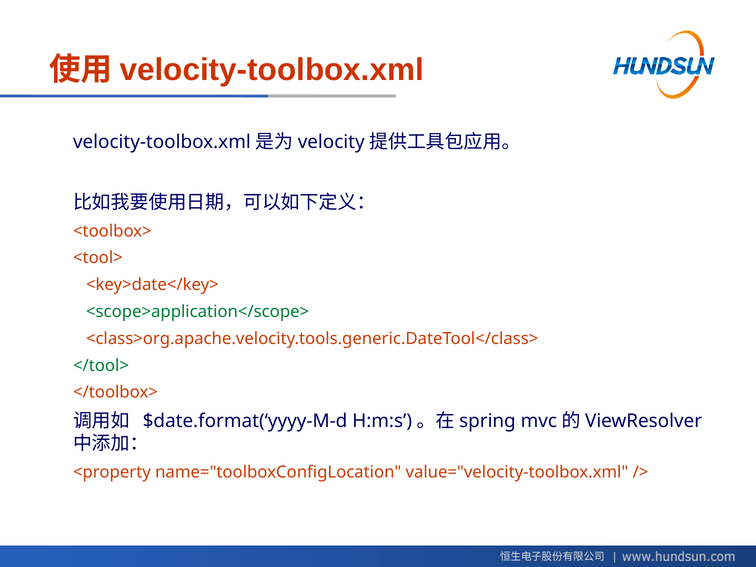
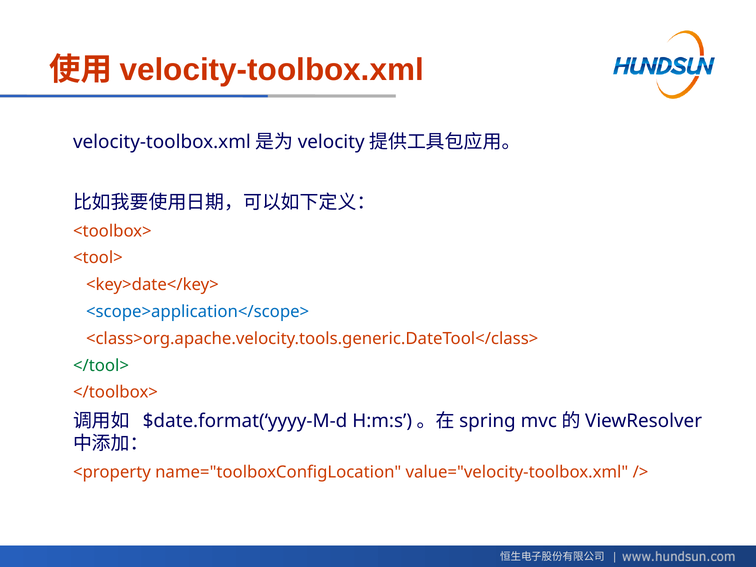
<scope>application</scope> colour: green -> blue (198, 312)
